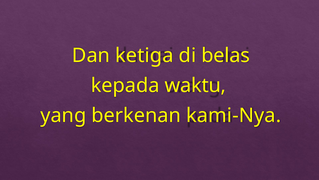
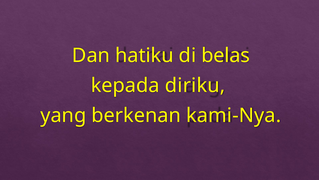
ketiga: ketiga -> hatiku (144, 55)
waktu: waktu -> diriku (195, 85)
